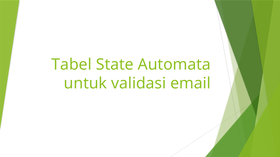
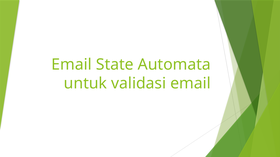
Tabel: Tabel -> Email (72, 65)
